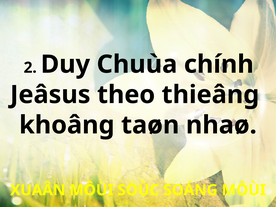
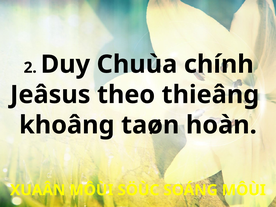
nhaø: nhaø -> hoàn (221, 125)
